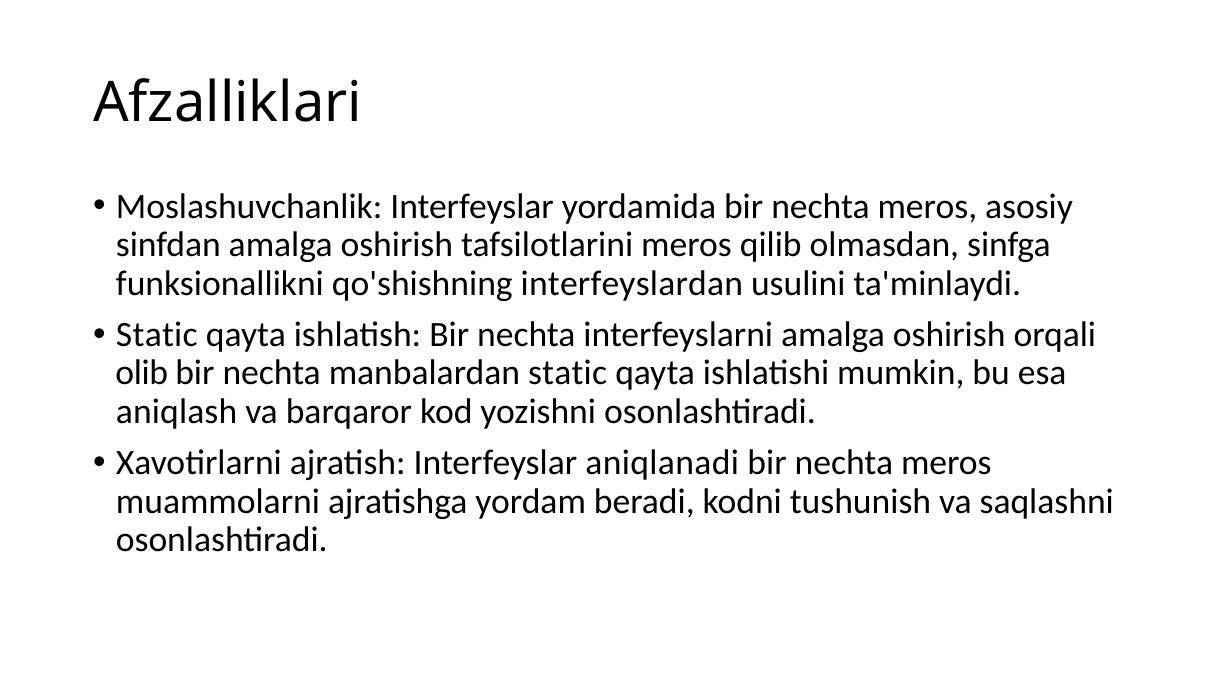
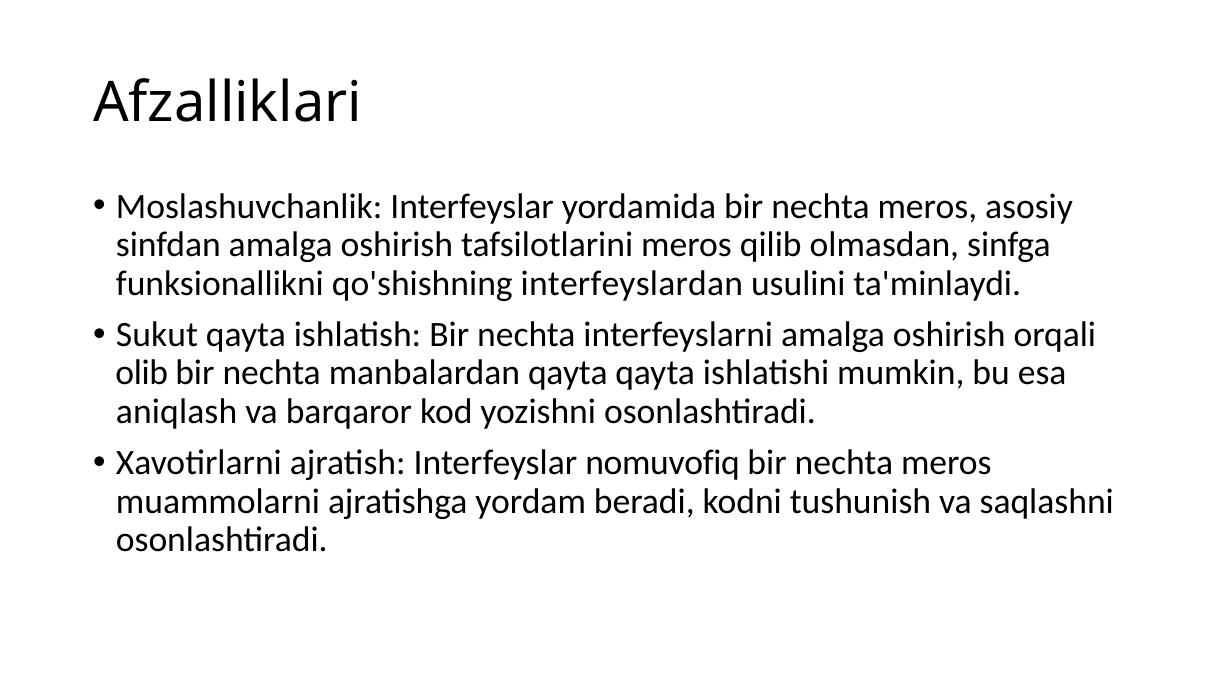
Static: Static -> Sukut (157, 335)
manbalardan static: static -> qayta (568, 373)
aniqlanadi: aniqlanadi -> nomuvofiq (663, 463)
